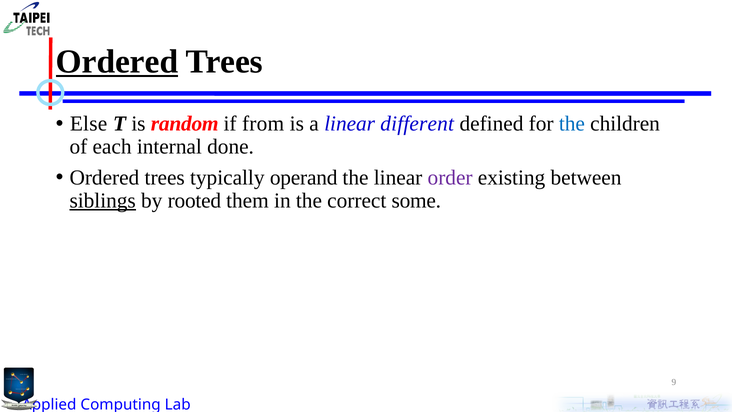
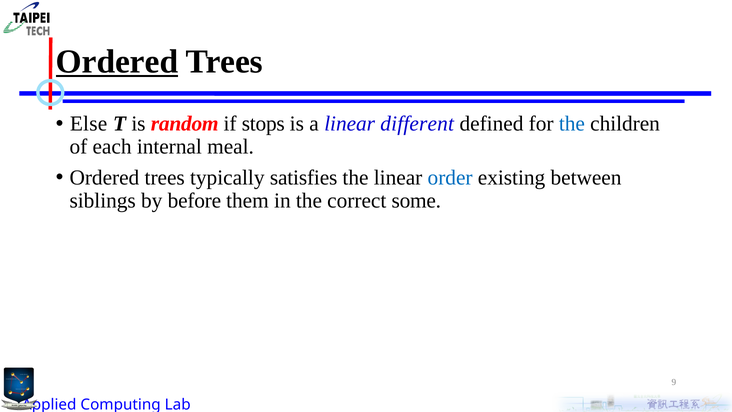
from: from -> stops (263, 124)
done: done -> meal (231, 147)
operand: operand -> satisfies (304, 178)
order colour: purple -> blue (450, 178)
siblings underline: present -> none (103, 201)
rooted: rooted -> before (194, 201)
